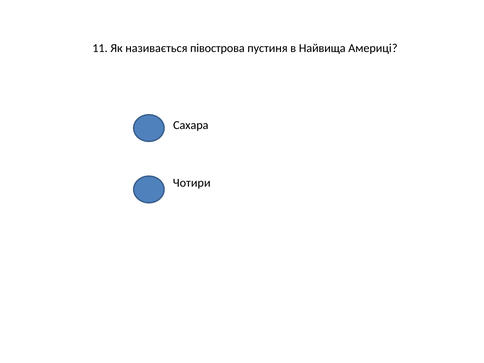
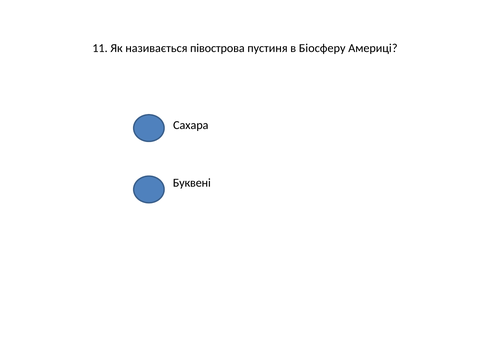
Найвища: Найвища -> Біосферу (322, 48)
Чотири: Чотири -> Буквені (192, 183)
